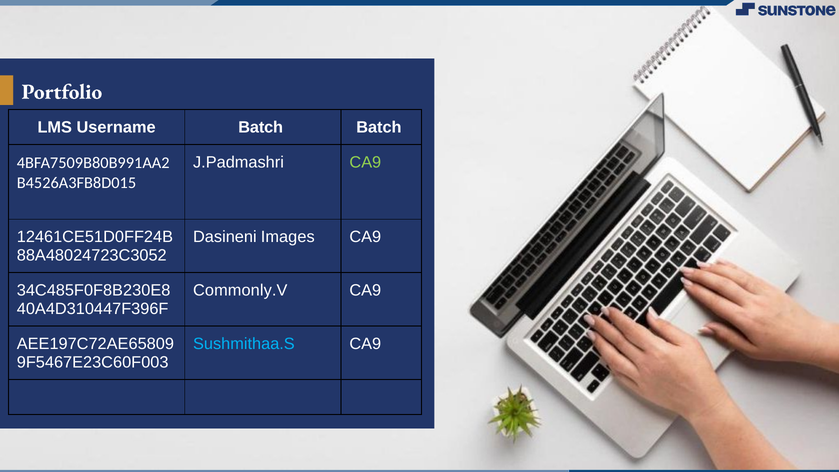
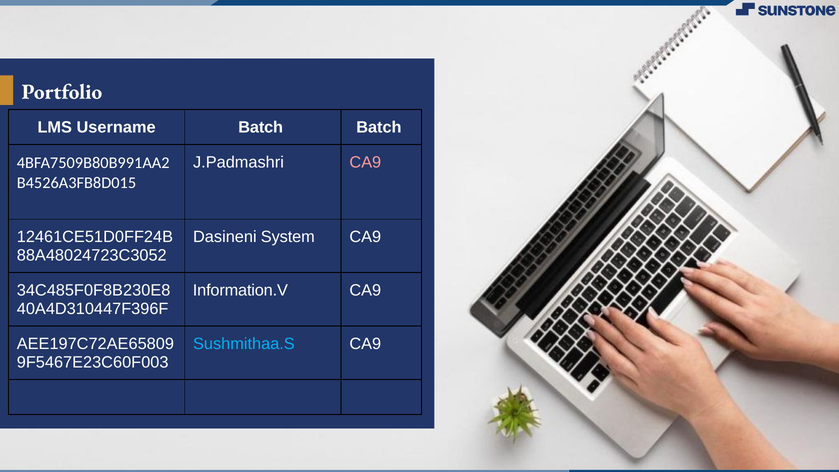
CA9 colour: light green -> pink (365, 162)
Images: Images -> System (288, 237)
Commonly.V: Commonly.V -> Information.V (240, 290)
